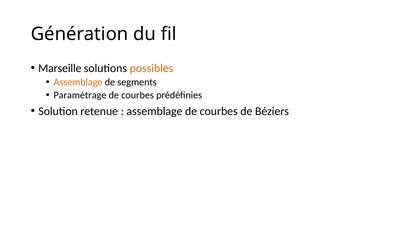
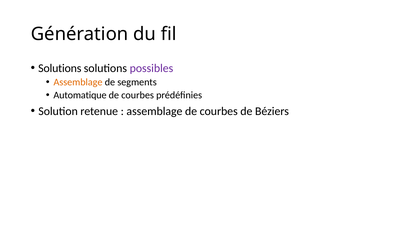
Marseille: Marseille -> Solutions (60, 68)
possibles colour: orange -> purple (151, 68)
Paramétrage: Paramétrage -> Automatique (80, 95)
